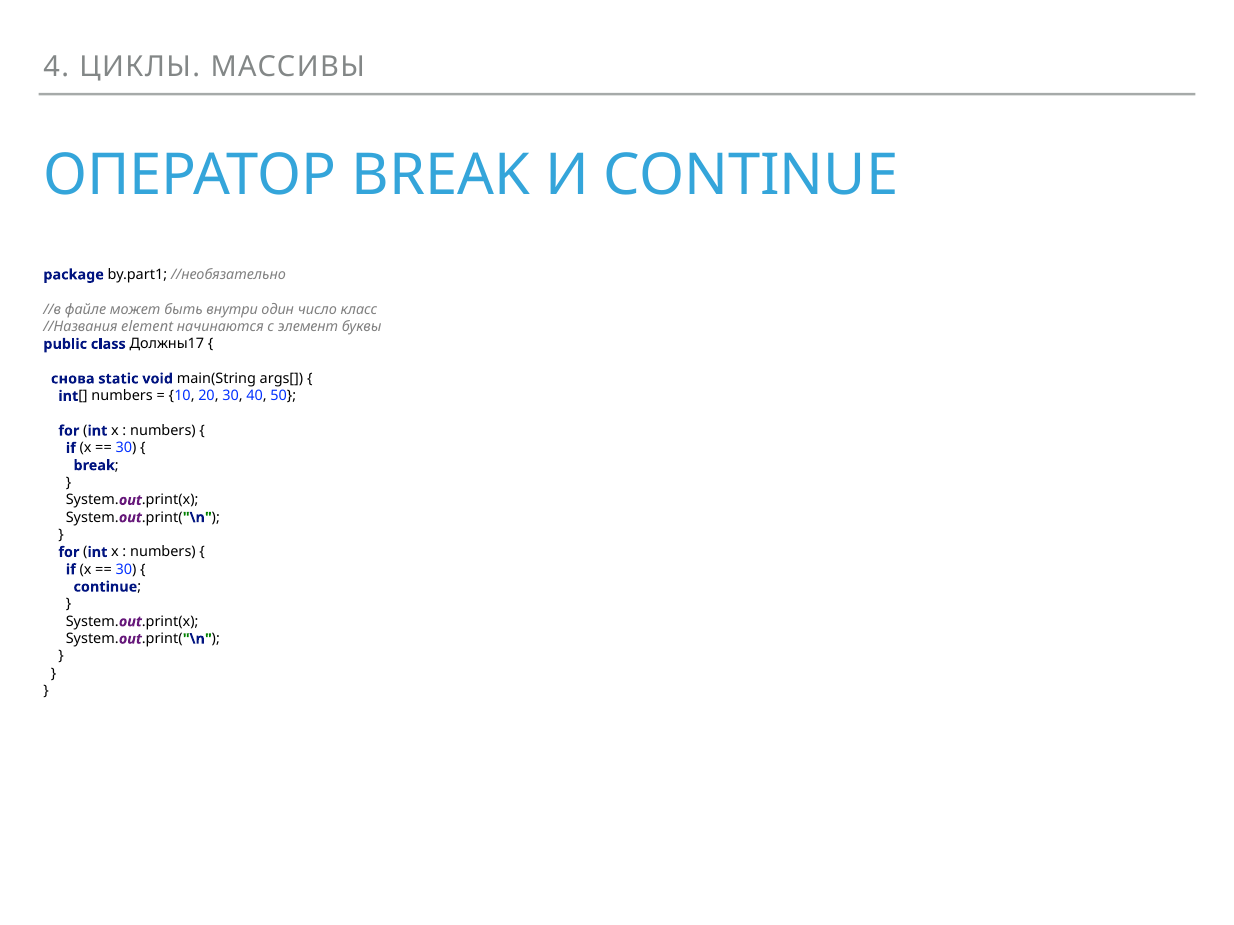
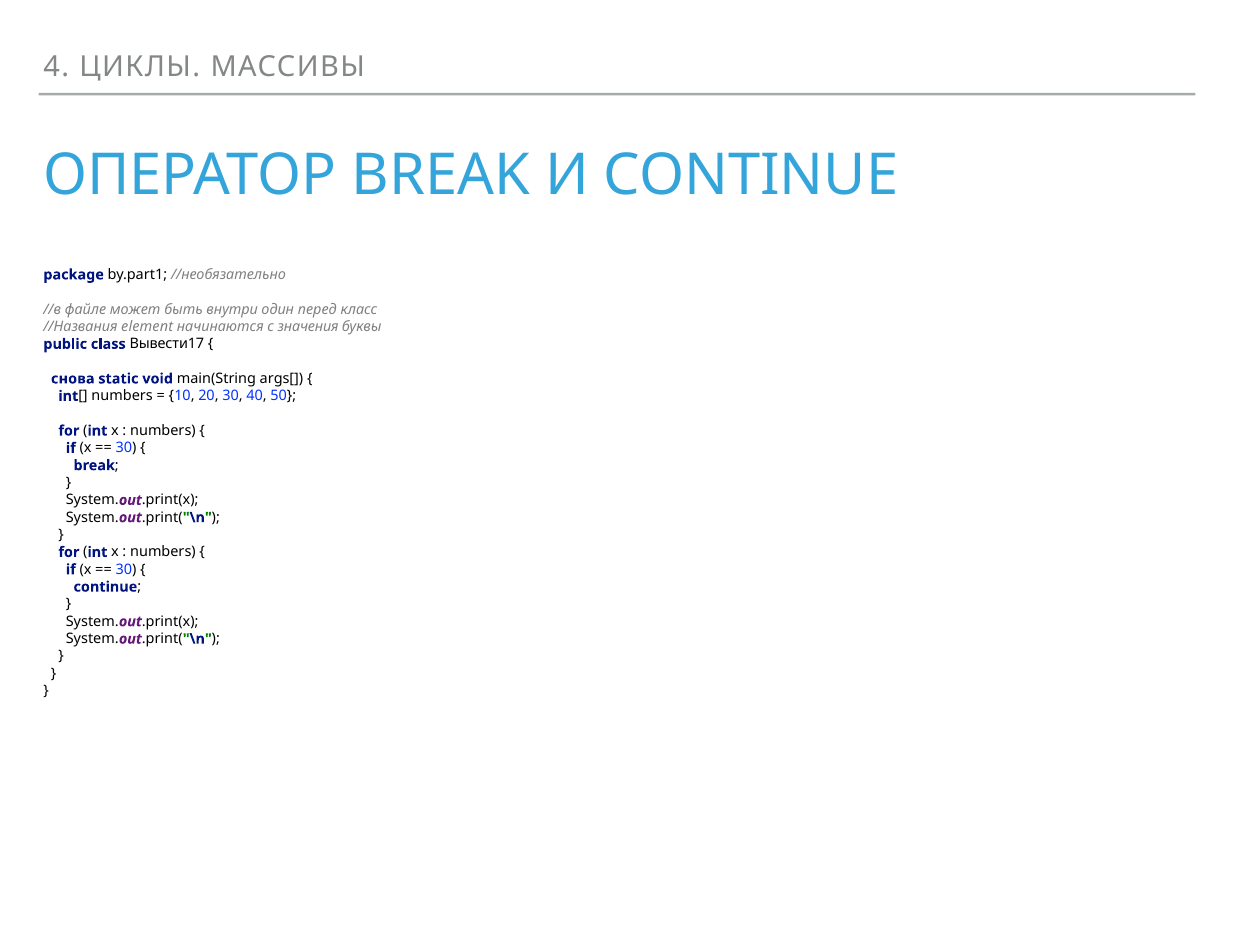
число: число -> перед (317, 310)
элемент: элемент -> значения (308, 327)
Должны17: Должны17 -> Вывести17 (167, 344)
